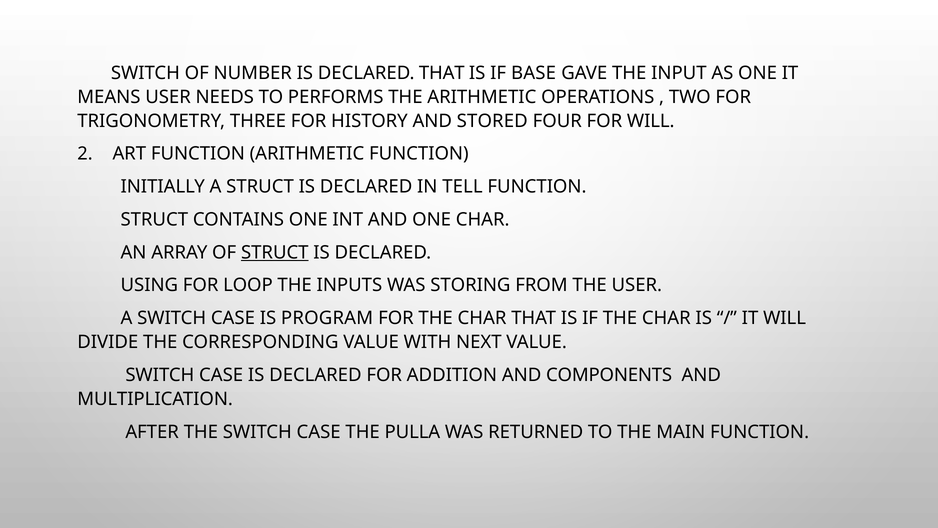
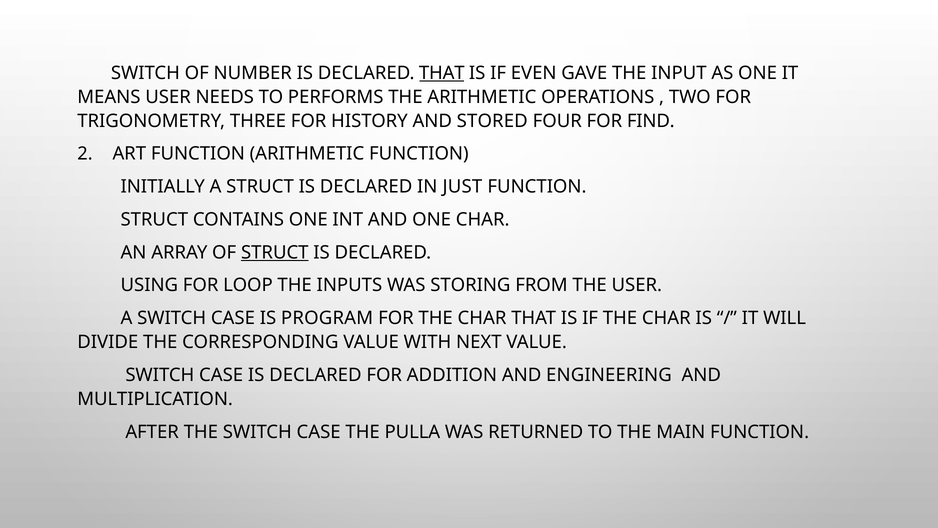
THAT underline: none -> present (442, 73)
BASE: BASE -> EVEN (534, 73)
FOR WILL: WILL -> FIND (651, 121)
TELL: TELL -> JUST (462, 187)
COMPONENTS: COMPONENTS -> ENGINEERING (609, 375)
